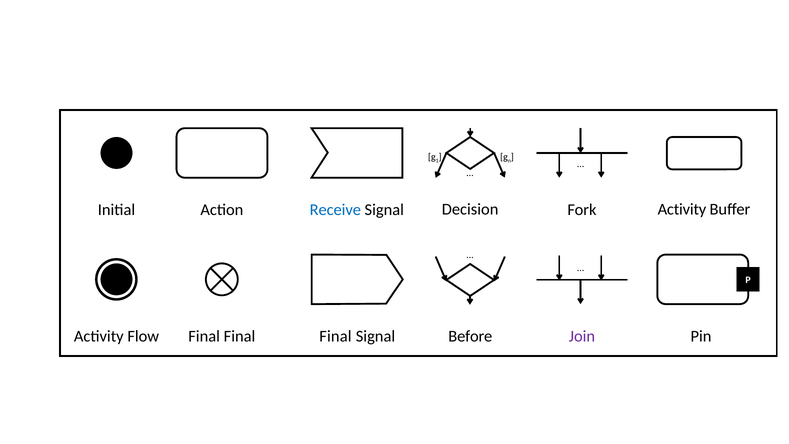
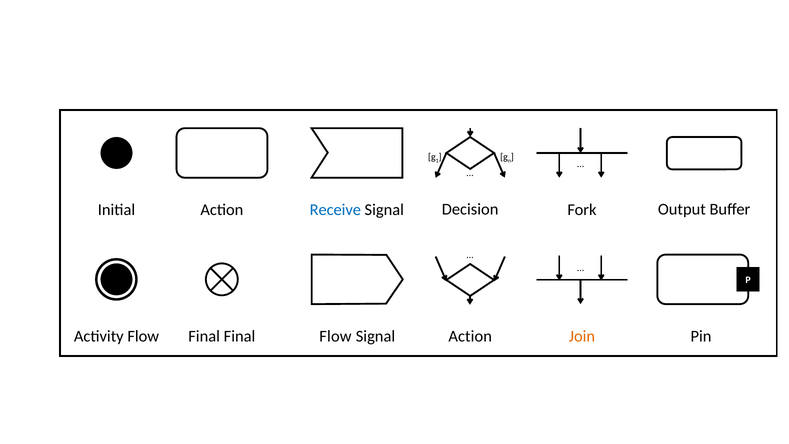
Activity: Activity -> Output (682, 209)
Final: Final -> Flow (335, 336)
Before: Before -> Action (470, 336)
Join colour: purple -> orange (582, 336)
